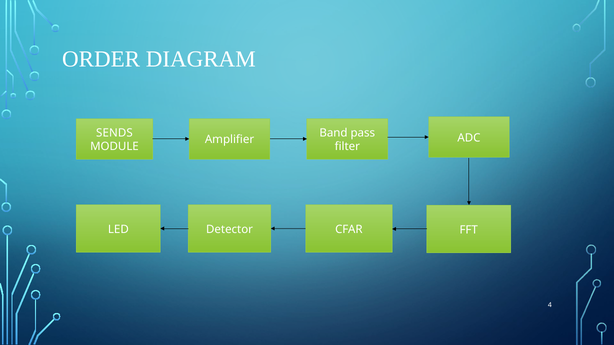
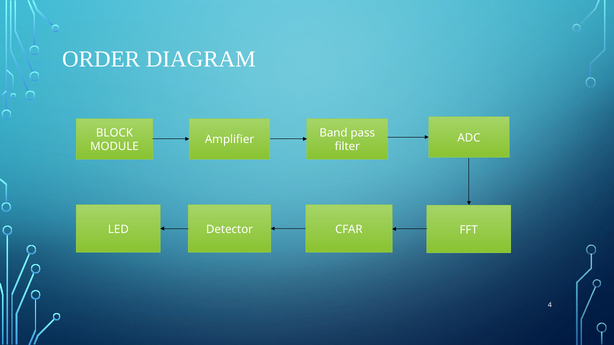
SENDS: SENDS -> BLOCK (114, 133)
